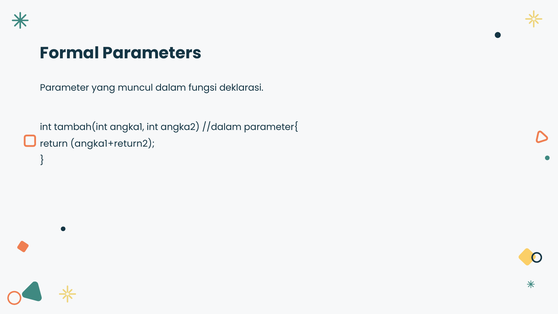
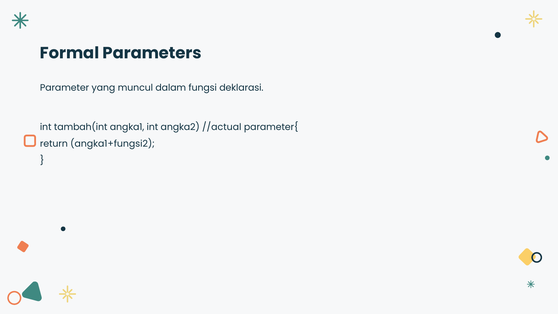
//dalam: //dalam -> //actual (222, 127)
angka1+return2: angka1+return2 -> angka1+fungsi2 (112, 144)
